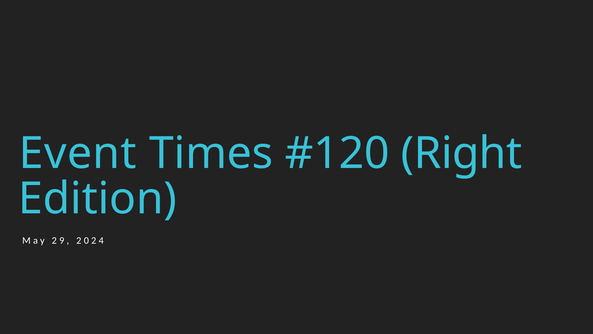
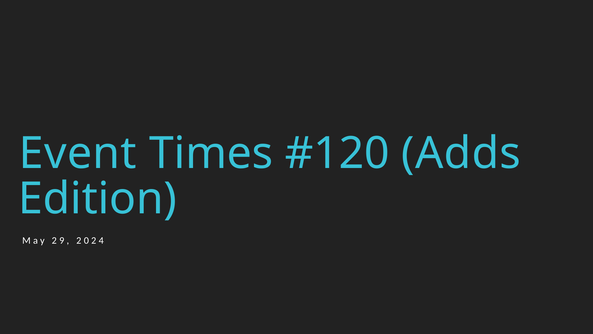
Right: Right -> Adds (461, 153)
